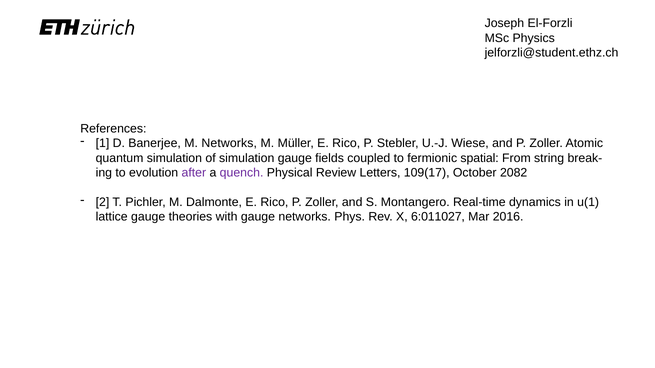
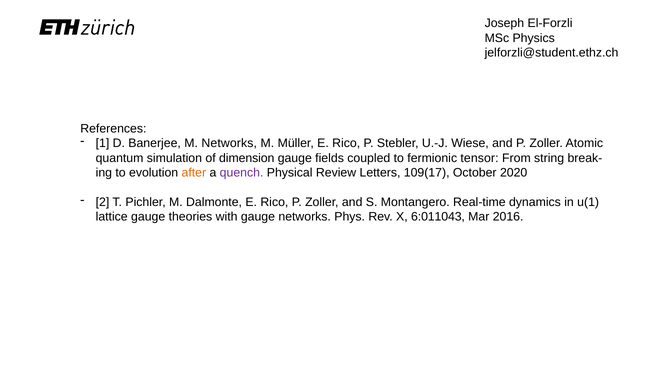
of simulation: simulation -> dimension (247, 158)
spatial: spatial -> tensor (480, 158)
after colour: purple -> orange (194, 173)
2082: 2082 -> 2020 (514, 173)
6:011027: 6:011027 -> 6:011043 (438, 217)
